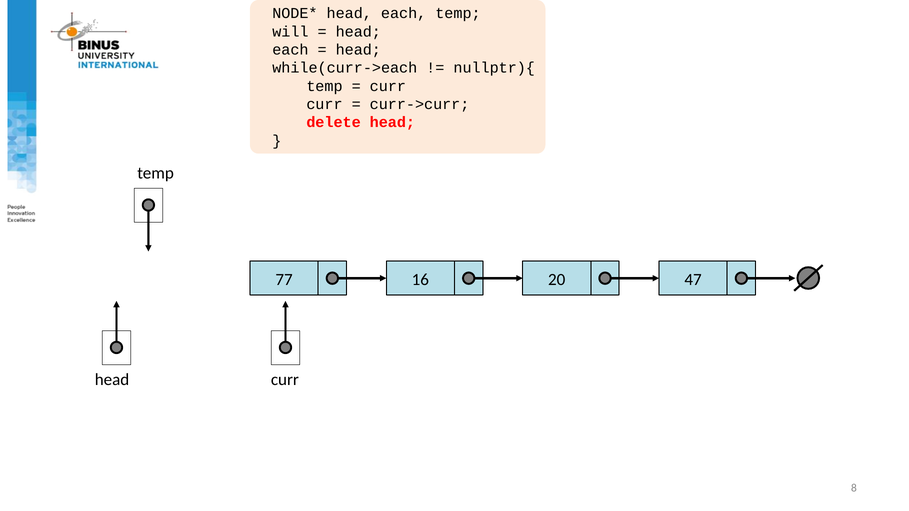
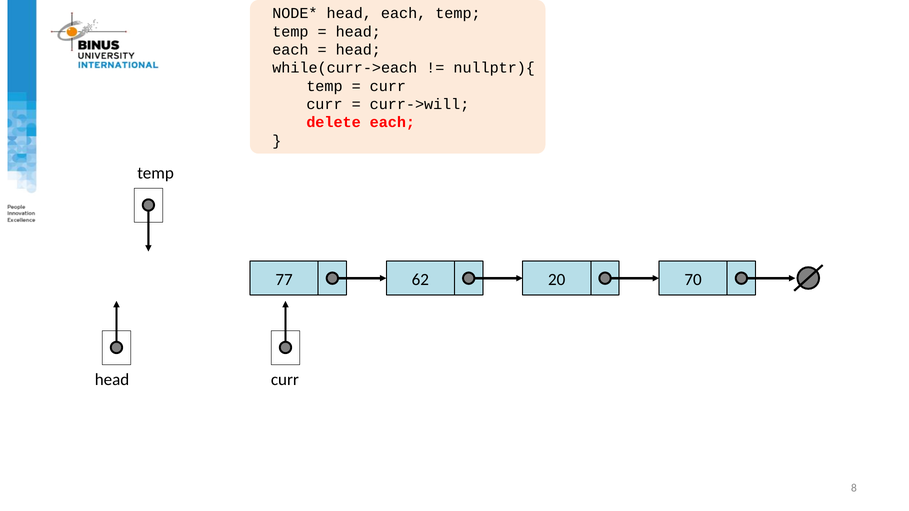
will: will -> temp (290, 32)
curr->curr: curr->curr -> curr->will (420, 104)
delete head: head -> each (392, 122)
16: 16 -> 62 (420, 280)
47: 47 -> 70 (693, 280)
